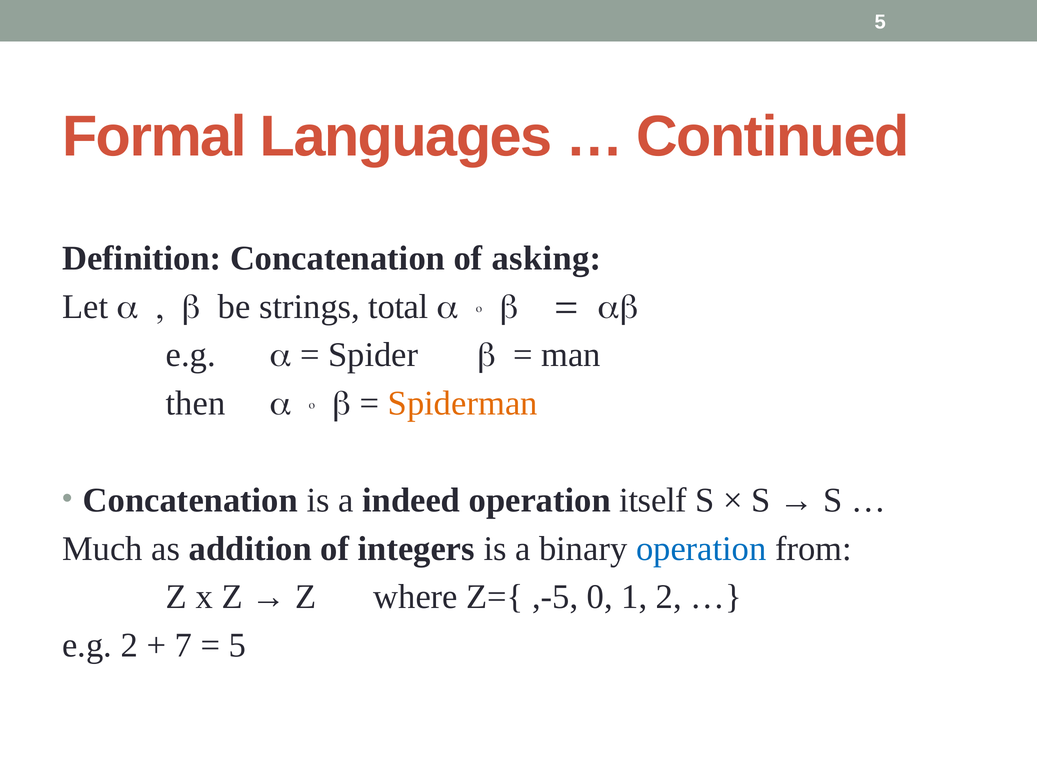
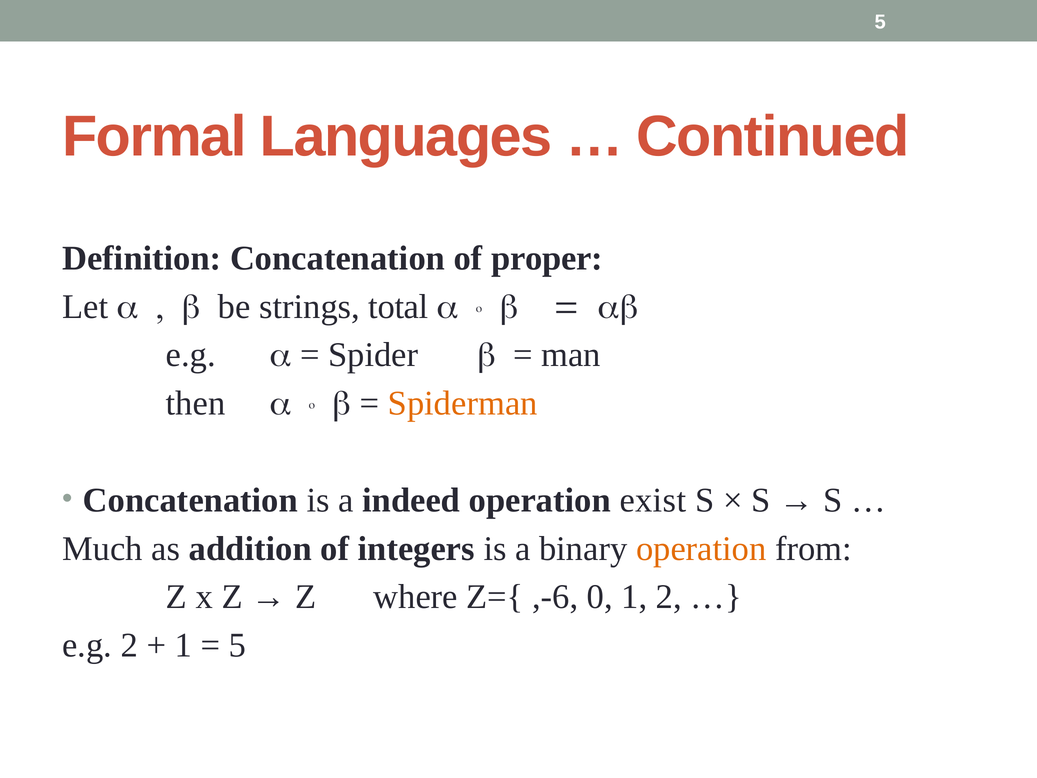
asking: asking -> proper (547, 258)
itself: itself -> exist (653, 500)
operation colour: blue -> orange (701, 548)
,-5: ,-5 -> ,-6 (555, 597)
7: 7 -> 1 (183, 645)
